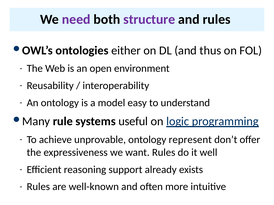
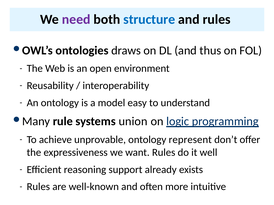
structure colour: purple -> blue (149, 19)
either: either -> draws (126, 51)
useful: useful -> union (133, 122)
